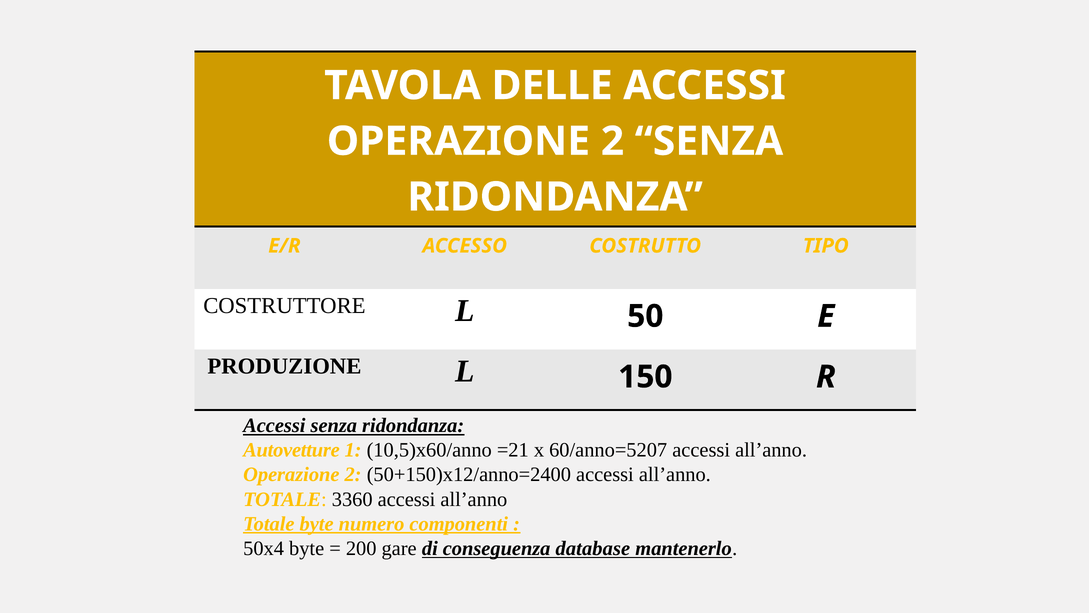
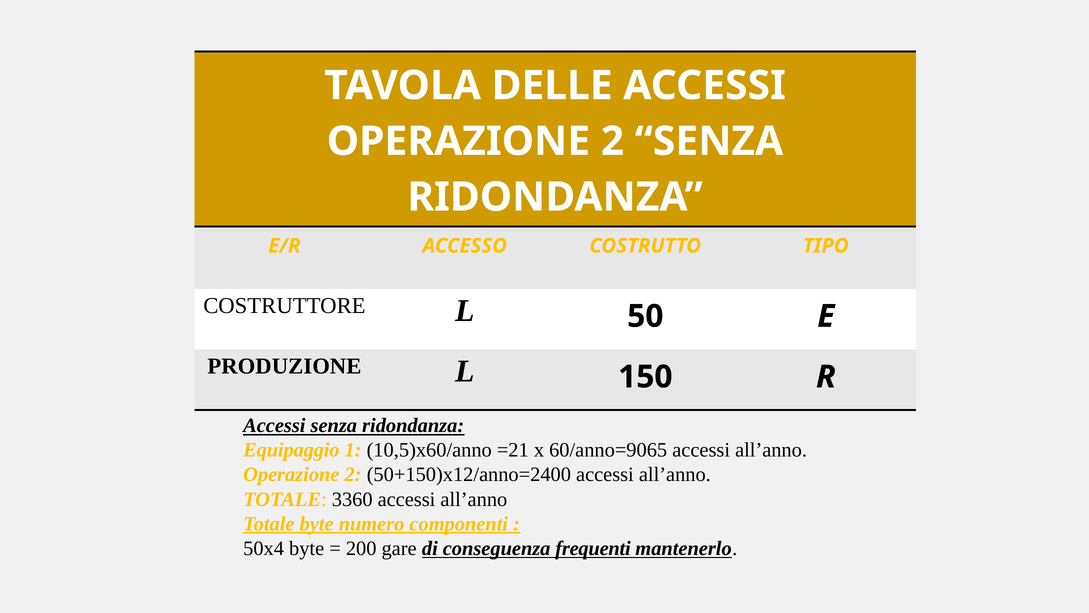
Autovetture: Autovetture -> Equipaggio (291, 450)
60/anno=5207: 60/anno=5207 -> 60/anno=9065 (608, 450)
database: database -> frequenti (593, 548)
